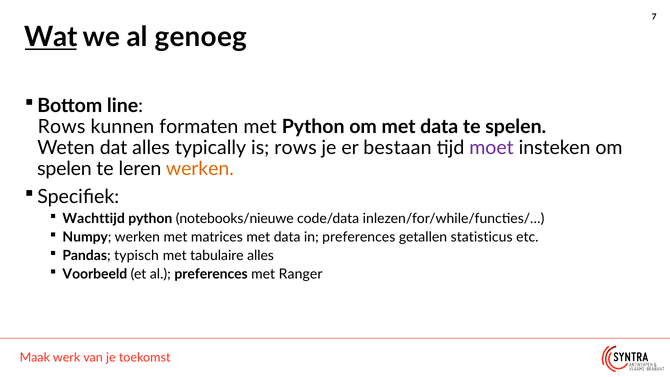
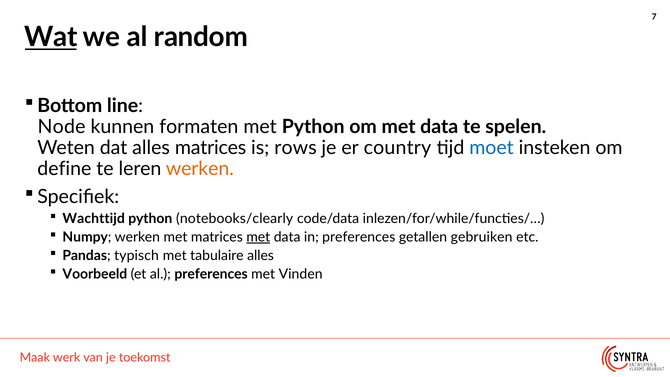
genoeg: genoeg -> random (201, 37)
Rows: Rows -> Node (62, 127)
alles typically: typically -> matrices (211, 148)
bestaan: bestaan -> country (397, 148)
moet colour: purple -> blue (491, 148)
spelen: spelen -> define (64, 169)
notebooks/nieuwe: notebooks/nieuwe -> notebooks/clearly (235, 218)
met underline: none -> present (258, 237)
statisticus: statisticus -> gebruiken (482, 237)
Ranger: Ranger -> Vinden (301, 274)
